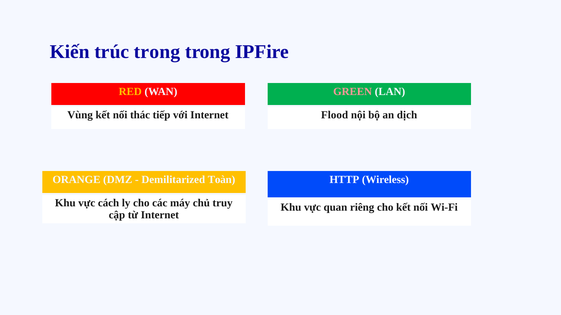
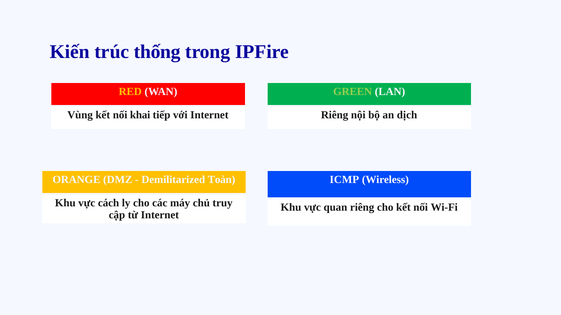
trúc trong: trong -> thống (157, 52)
GREEN colour: pink -> light green (353, 92)
thác: thác -> khai (140, 115)
Flood: Flood -> Riêng (335, 115)
HTTP: HTTP -> ICMP (344, 180)
